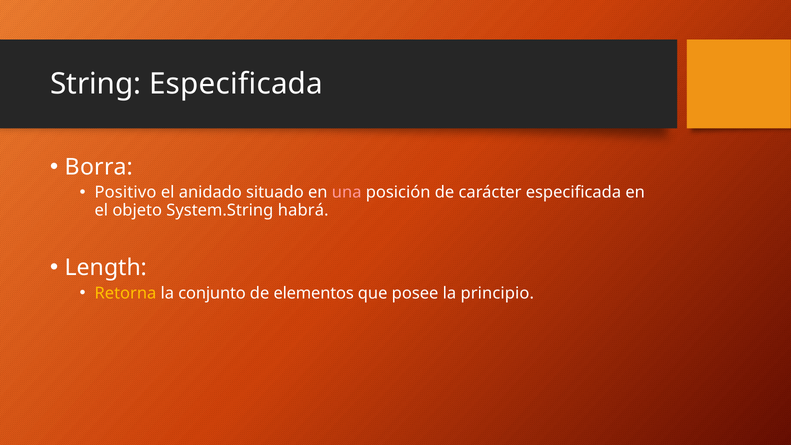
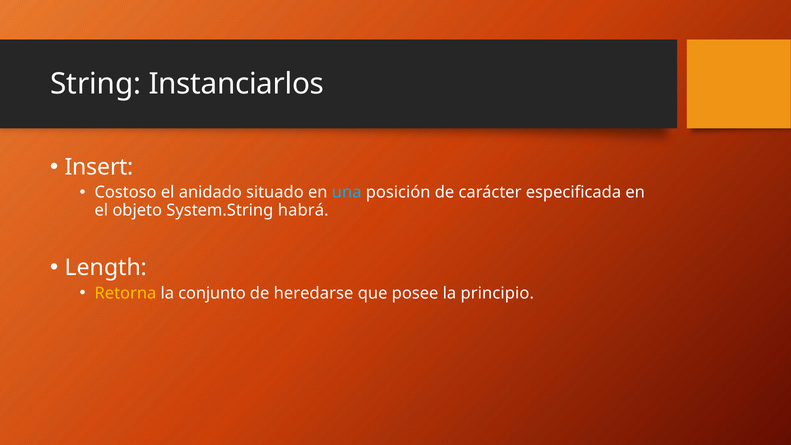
String Especificada: Especificada -> Instanciarlos (236, 84)
Borra: Borra -> Insert (99, 167)
Positivo: Positivo -> Costoso (126, 192)
una colour: pink -> light blue (347, 192)
elementos: elementos -> heredarse (314, 293)
